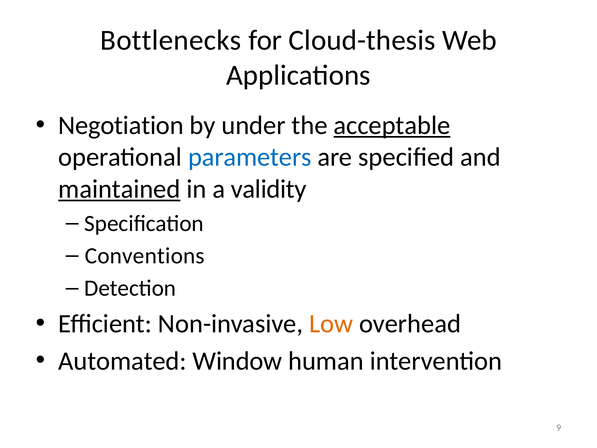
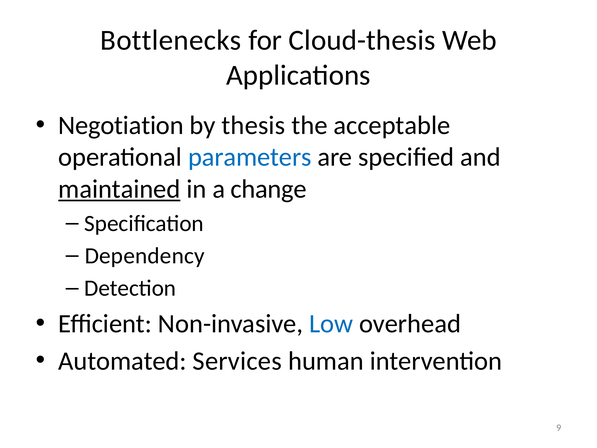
under: under -> thesis (253, 125)
acceptable underline: present -> none (392, 125)
validity: validity -> change (269, 189)
Conventions: Conventions -> Dependency (145, 256)
Low colour: orange -> blue (331, 324)
Window: Window -> Services (237, 361)
